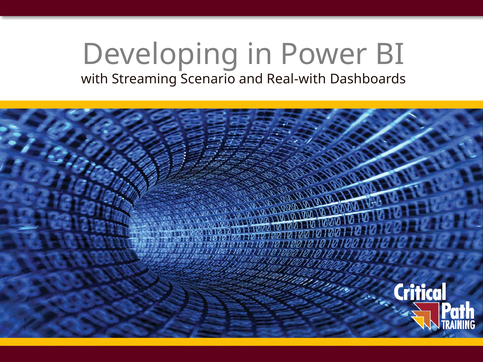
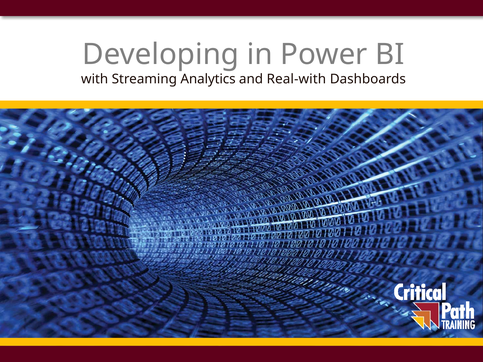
Scenario: Scenario -> Analytics (208, 79)
